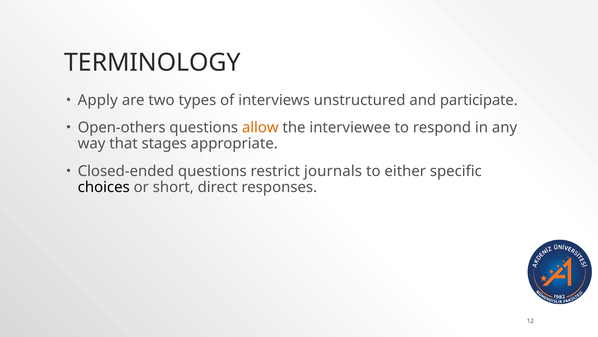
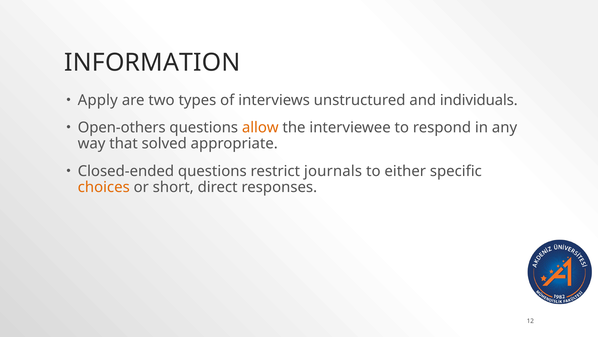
TERMINOLOGY: TERMINOLOGY -> INFORMATION (152, 63)
participate: participate -> individuals (479, 100)
stages: stages -> solved (164, 143)
choices colour: black -> orange (104, 187)
